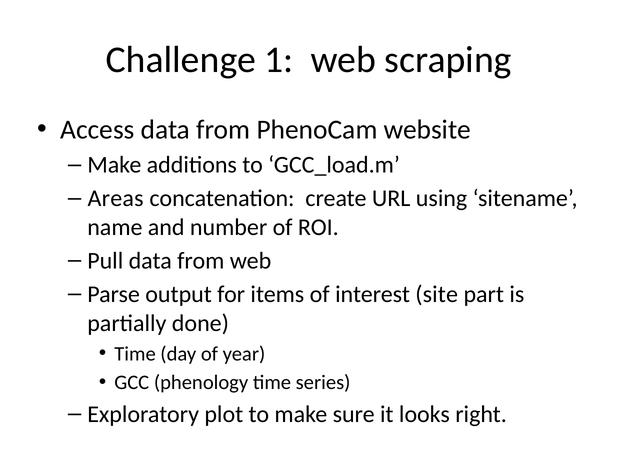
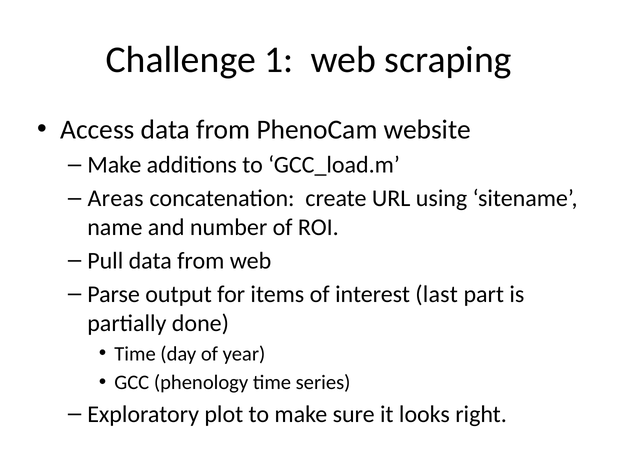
site: site -> last (437, 295)
